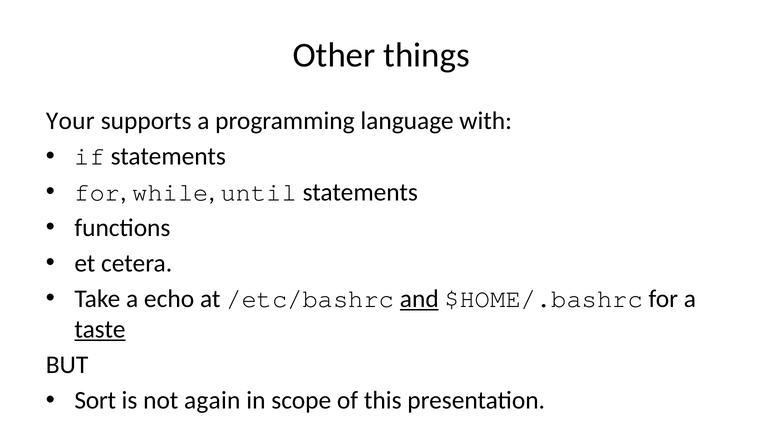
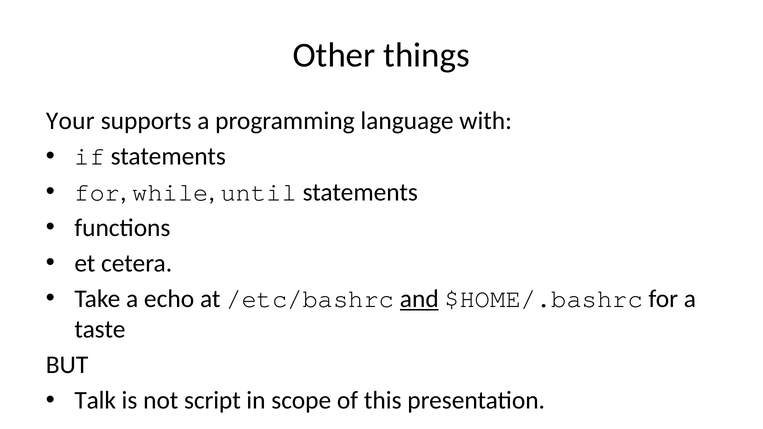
taste underline: present -> none (100, 330)
Sort: Sort -> Talk (95, 401)
again: again -> script (212, 401)
